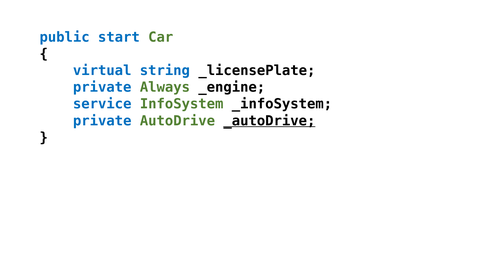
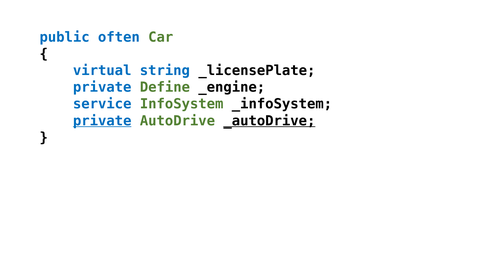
start: start -> often (119, 37)
Always: Always -> Define (165, 87)
private underline: none -> present (102, 121)
